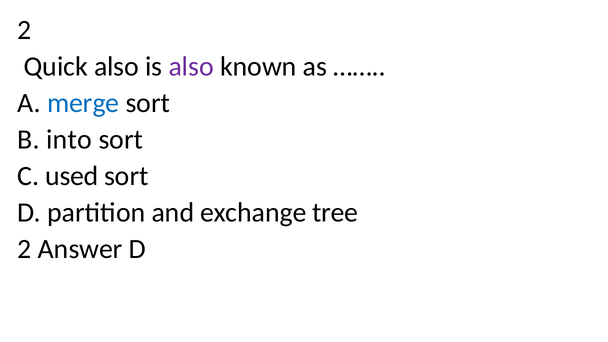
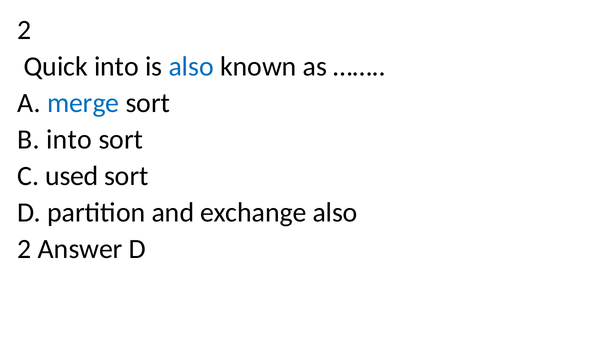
Quick also: also -> into (116, 67)
also colour: purple -> blue (191, 67)
exchange tree: tree -> also (335, 212)
